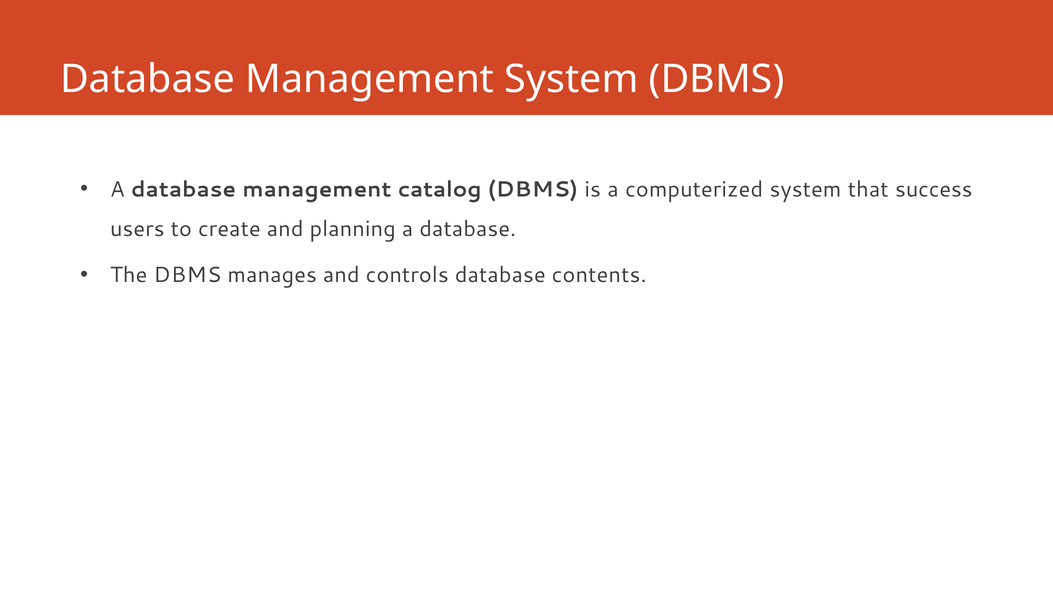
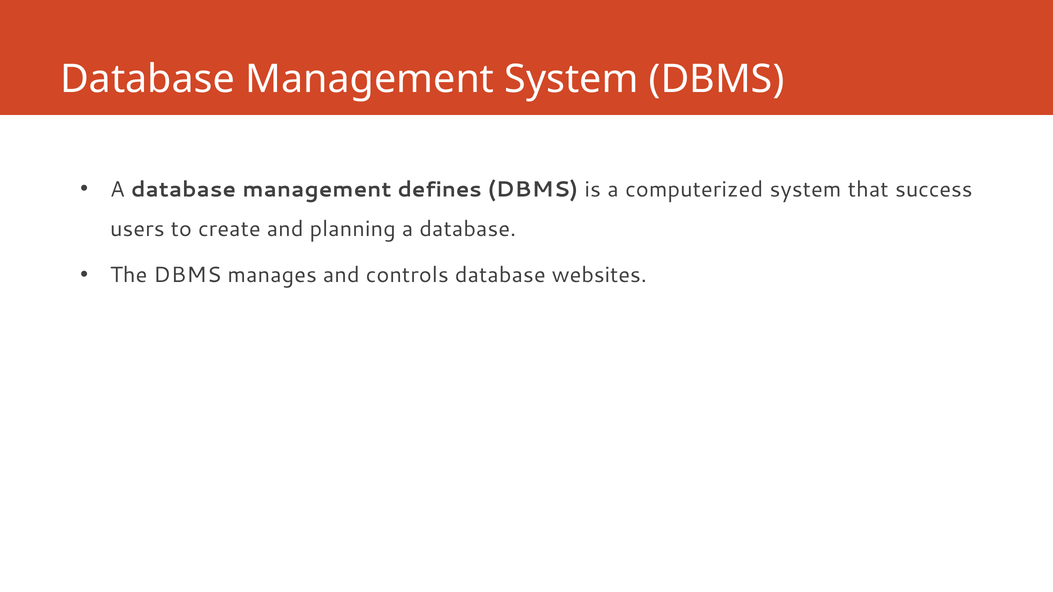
catalog: catalog -> defines (440, 190)
contents: contents -> websites (599, 275)
